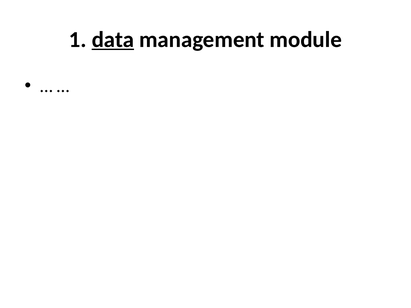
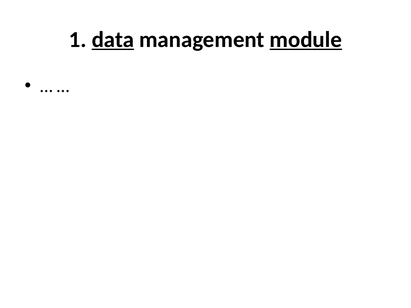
module underline: none -> present (306, 40)
